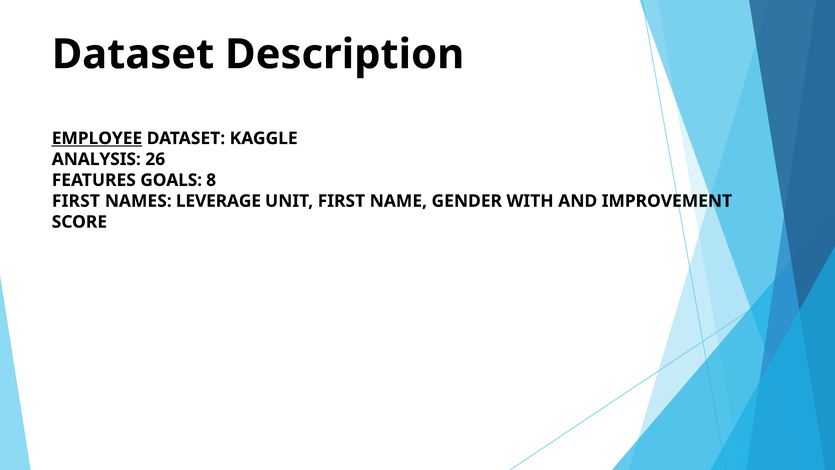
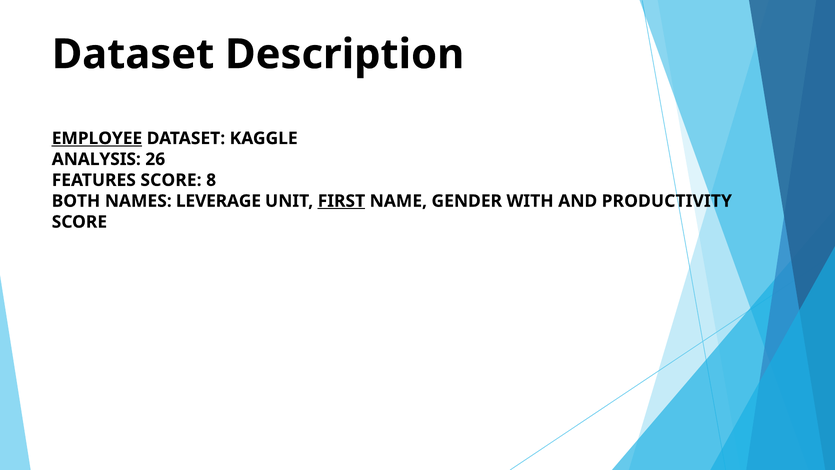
FEATURES GOALS: GOALS -> SCORE (171, 180)
FIRST: FIRST -> BOTH (76, 201)
FIRST underline: none -> present (341, 201)
IMPROVEMENT: IMPROVEMENT -> PRODUCTIVITY (667, 201)
